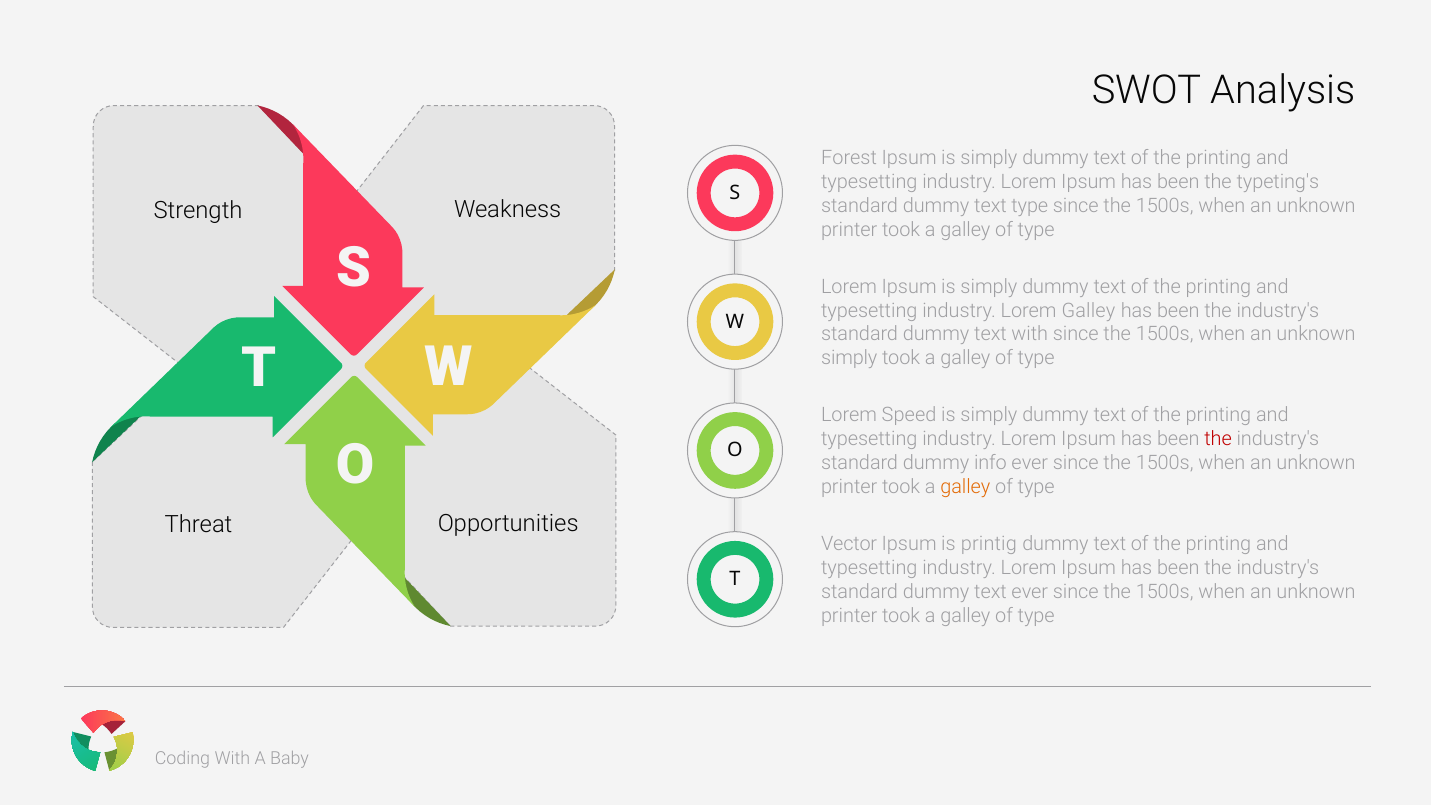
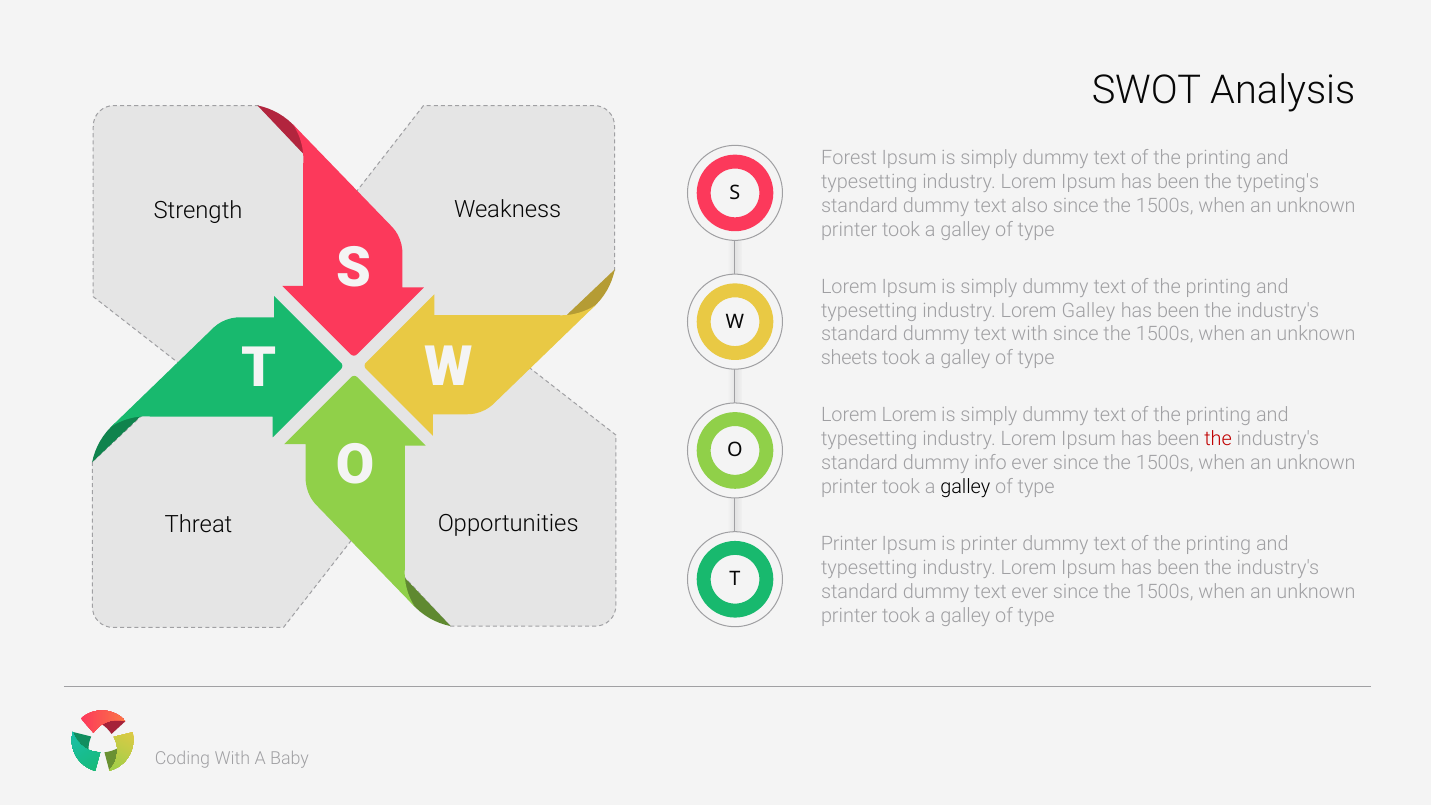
text type: type -> also (1030, 206)
simply: simply -> sheets (849, 358)
Lorem Speed: Speed -> Lorem (909, 415)
galley colour: orange -> black (965, 487)
Vector: Vector -> Printer (849, 544)
is printig: printig -> printer (989, 544)
